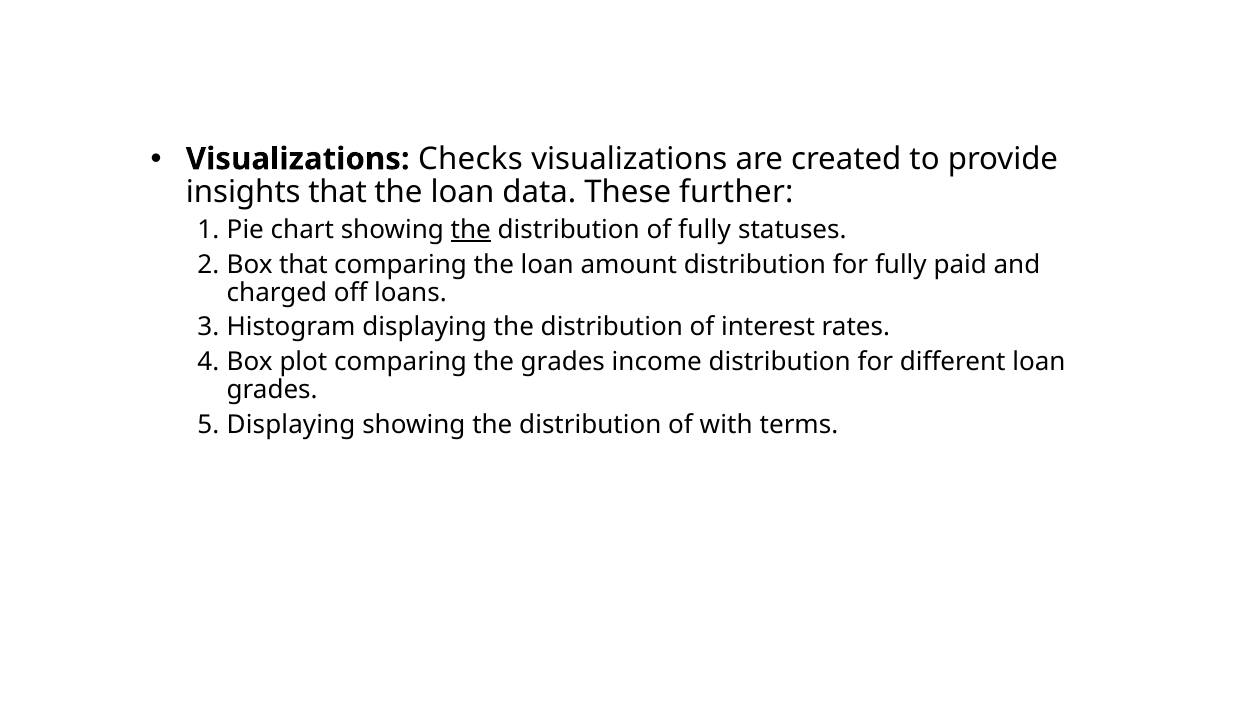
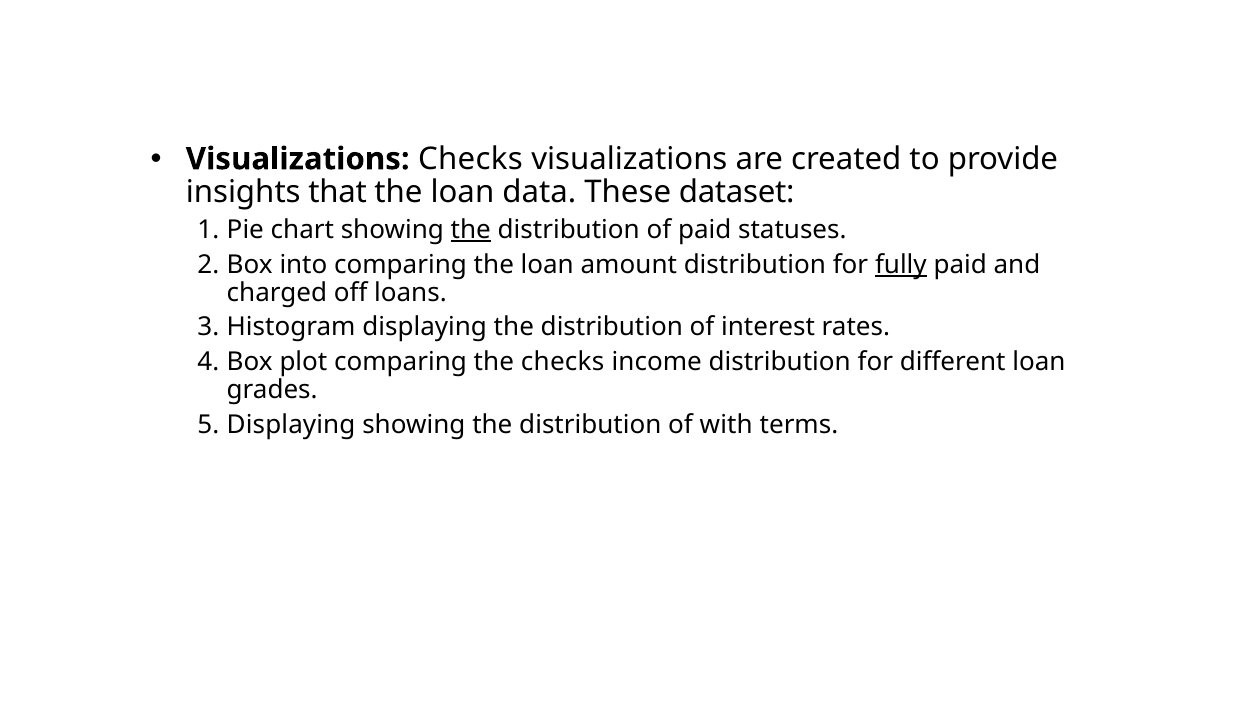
further: further -> dataset (737, 193)
of fully: fully -> paid (705, 230)
Box that: that -> into (303, 265)
fully underline: none -> present (901, 265)
the grades: grades -> checks (563, 362)
